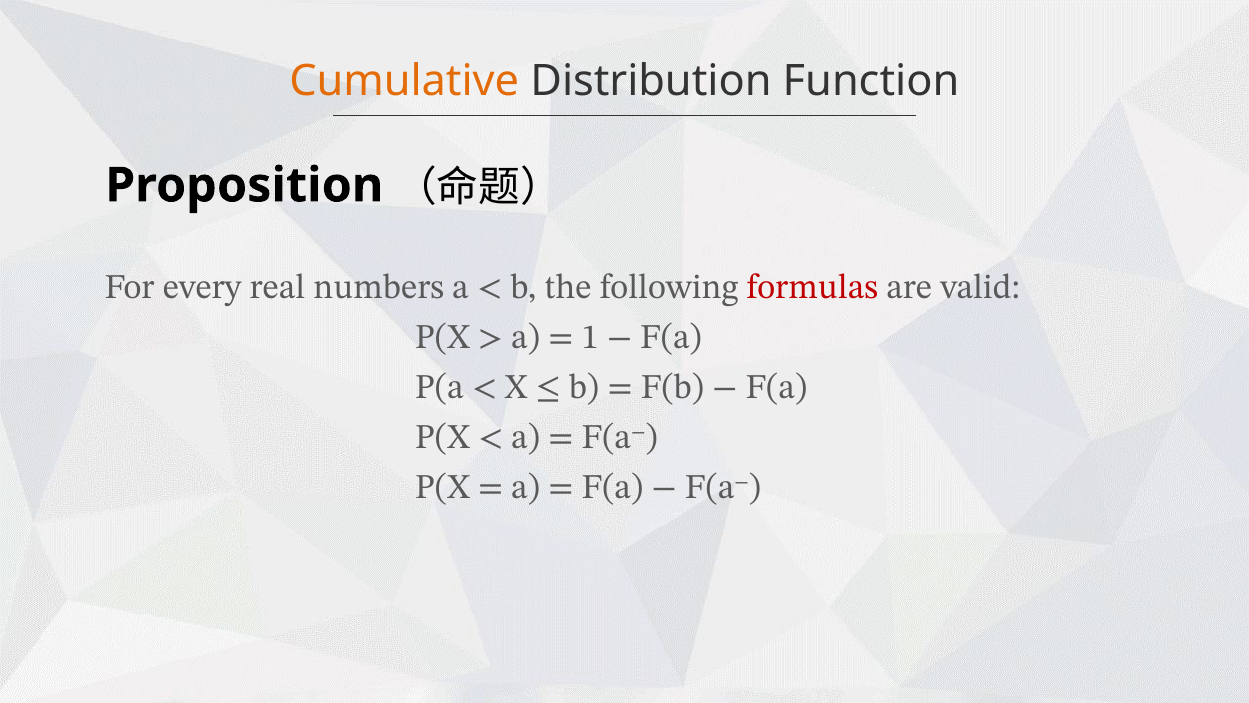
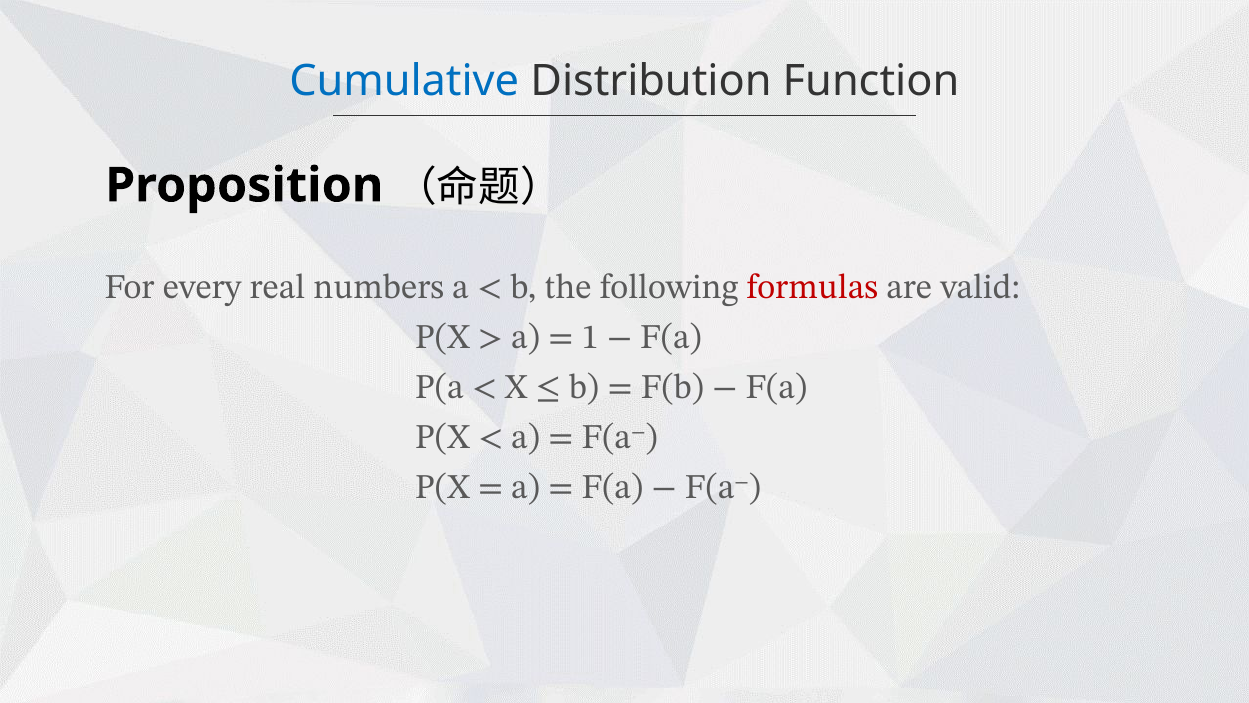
Cumulative colour: orange -> blue (404, 81)
